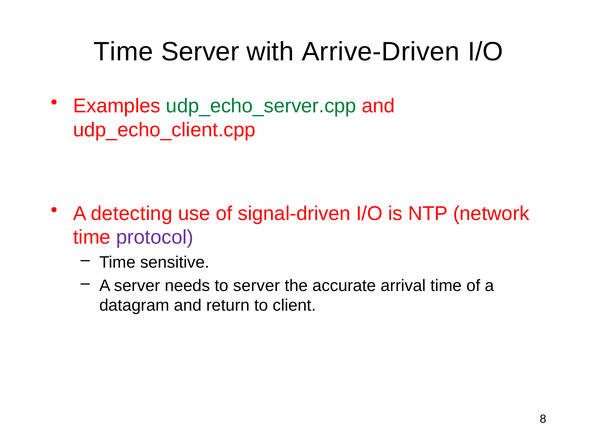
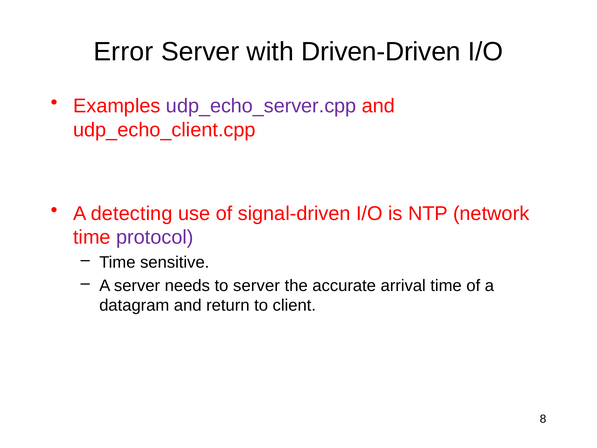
Time: Time -> Error (123, 52)
Arrive-Driven: Arrive-Driven -> Driven-Driven (381, 52)
udp_echo_server.cpp colour: green -> purple (261, 106)
